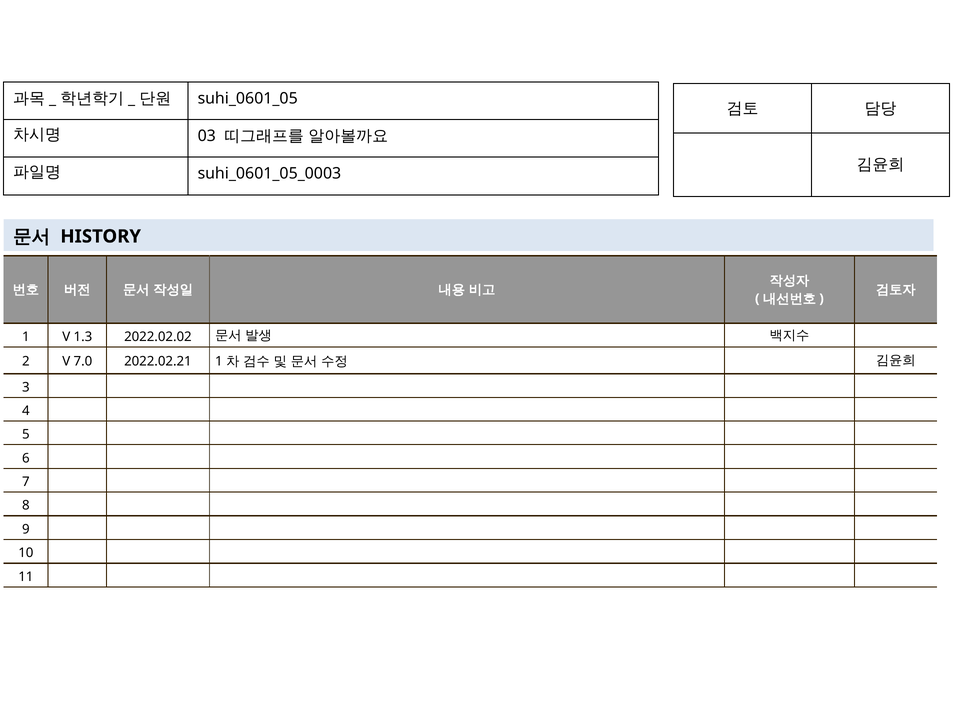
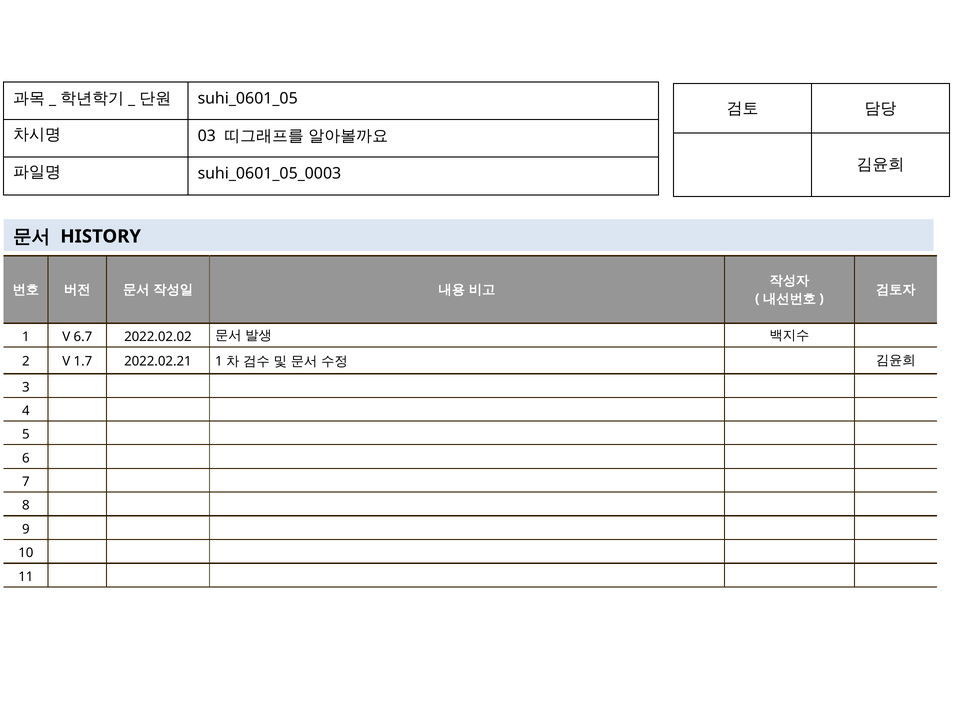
1.3: 1.3 -> 6.7 (83, 337)
7.0: 7.0 -> 1.7 (83, 361)
